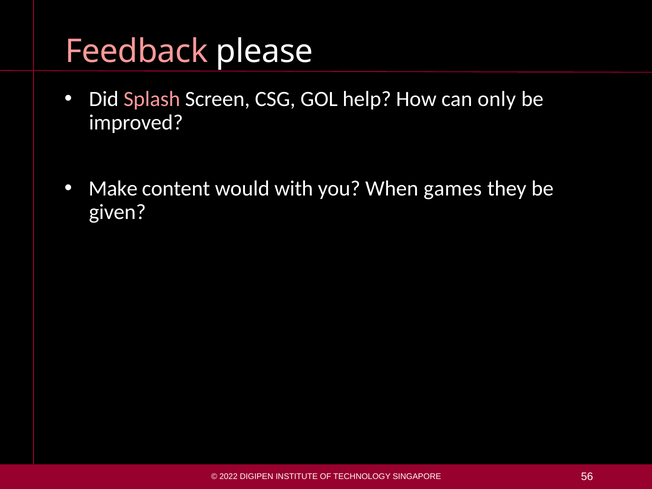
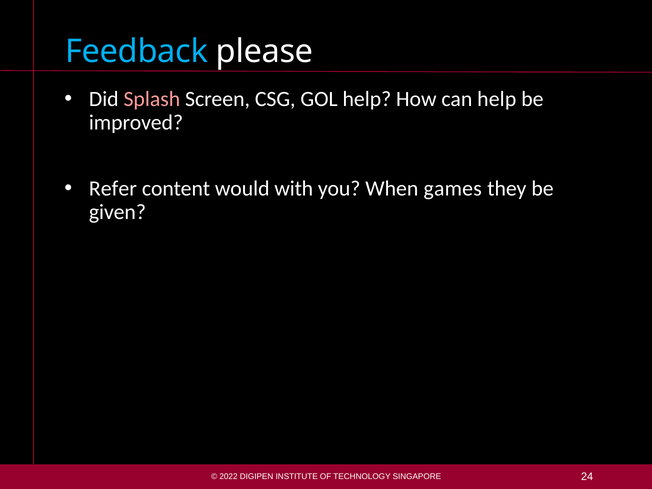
Feedback colour: pink -> light blue (137, 52)
can only: only -> help (497, 99)
Make: Make -> Refer (113, 188)
56: 56 -> 24 (587, 477)
